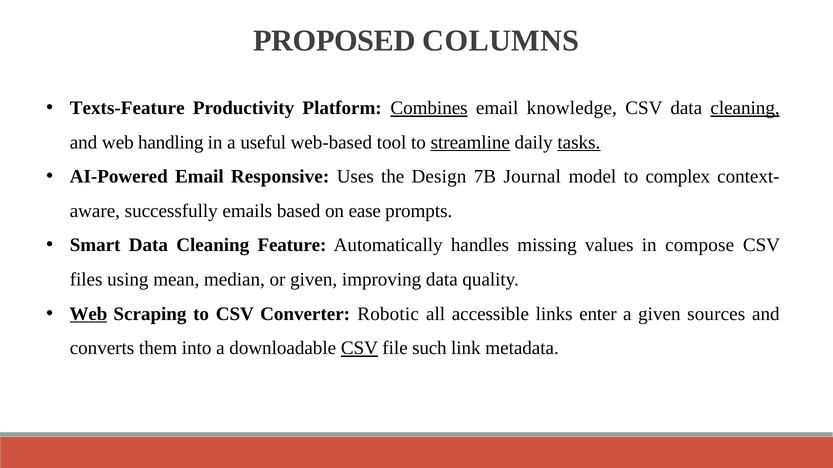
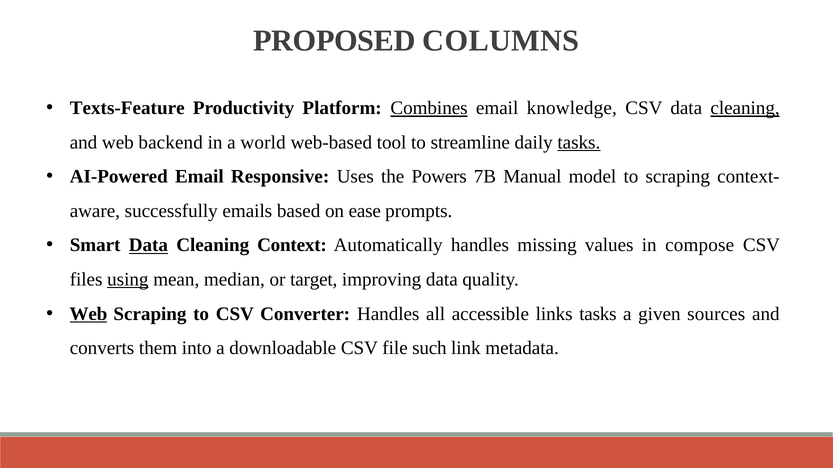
handling: handling -> backend (171, 142)
useful: useful -> world (263, 142)
streamline underline: present -> none (470, 142)
Design: Design -> Powers (439, 177)
Journal: Journal -> Manual (532, 177)
to complex: complex -> scraping (678, 177)
Data underline: none -> present (148, 245)
Feature: Feature -> Context (292, 245)
using underline: none -> present (128, 280)
or given: given -> target (314, 280)
Converter Robotic: Robotic -> Handles (388, 314)
links enter: enter -> tasks (598, 314)
CSV underline: present -> none (359, 348)
